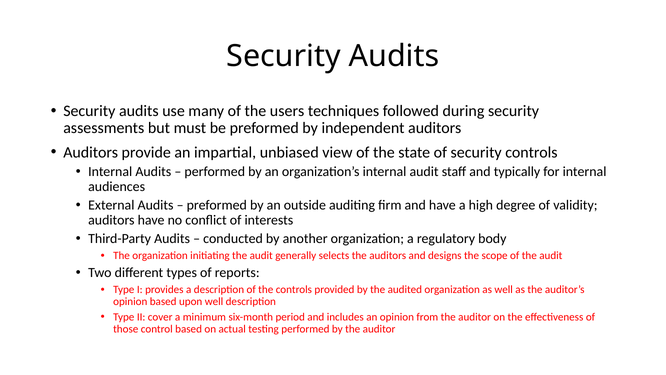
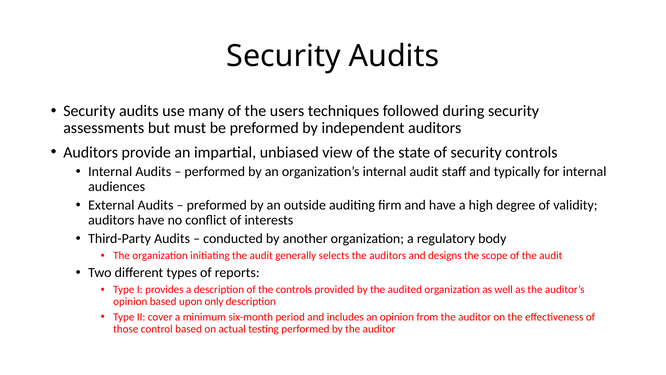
upon well: well -> only (214, 301)
